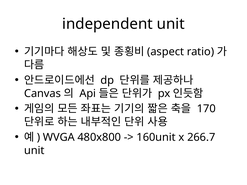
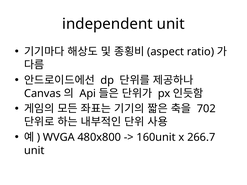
170: 170 -> 702 (206, 109)
